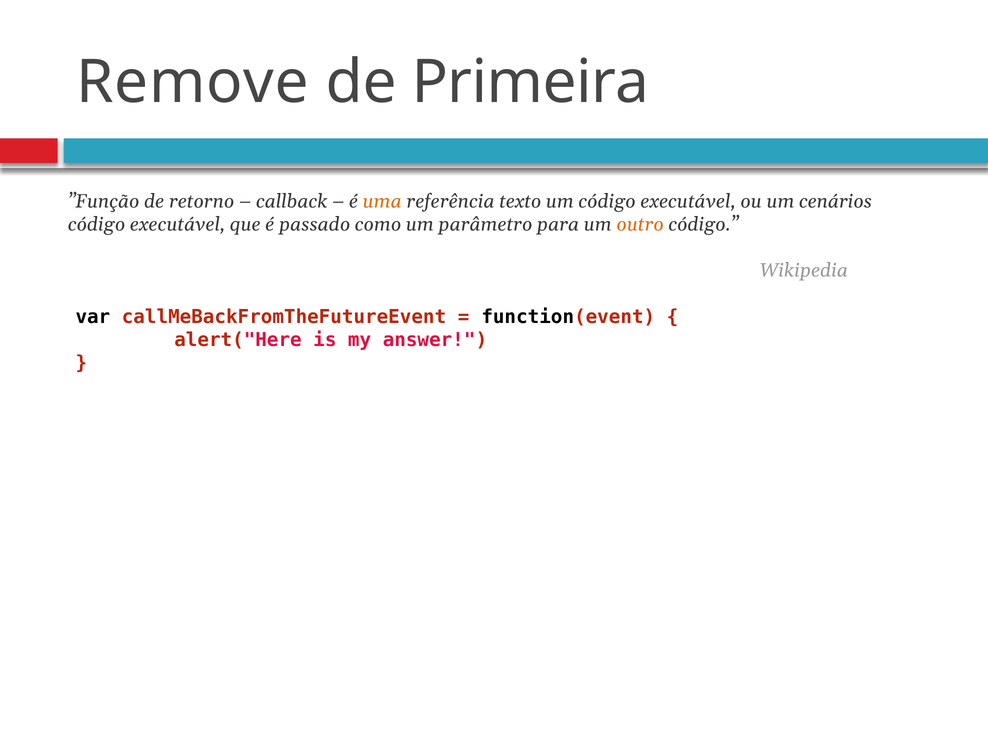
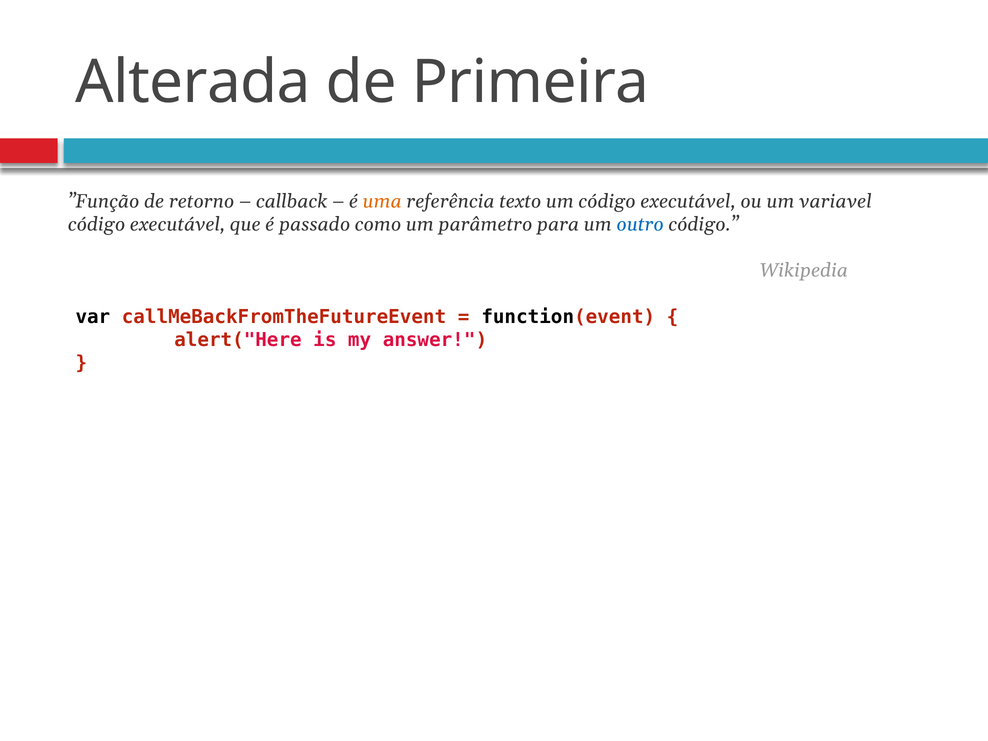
Remove: Remove -> Alterada (193, 82)
cenários: cenários -> variavel (835, 201)
outro colour: orange -> blue (640, 225)
